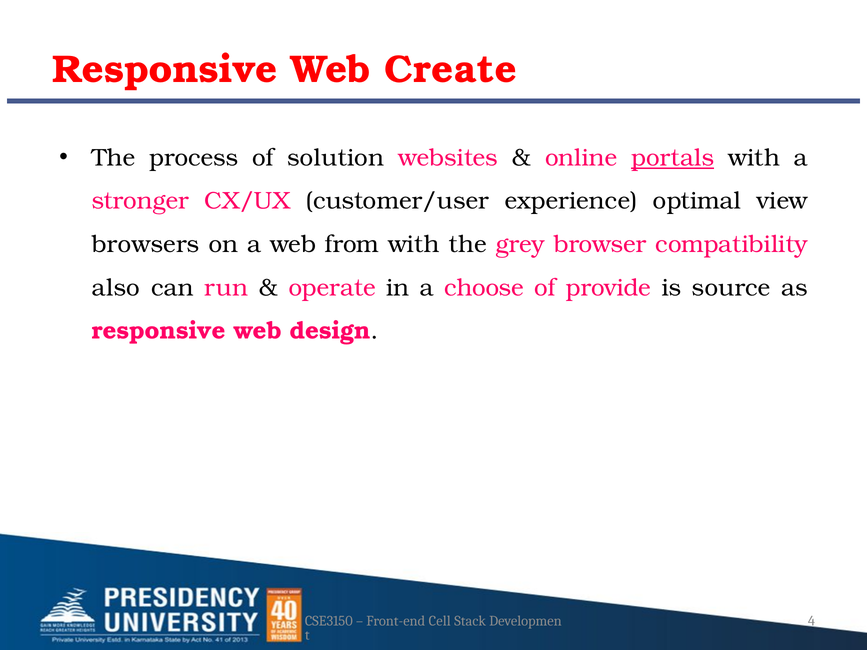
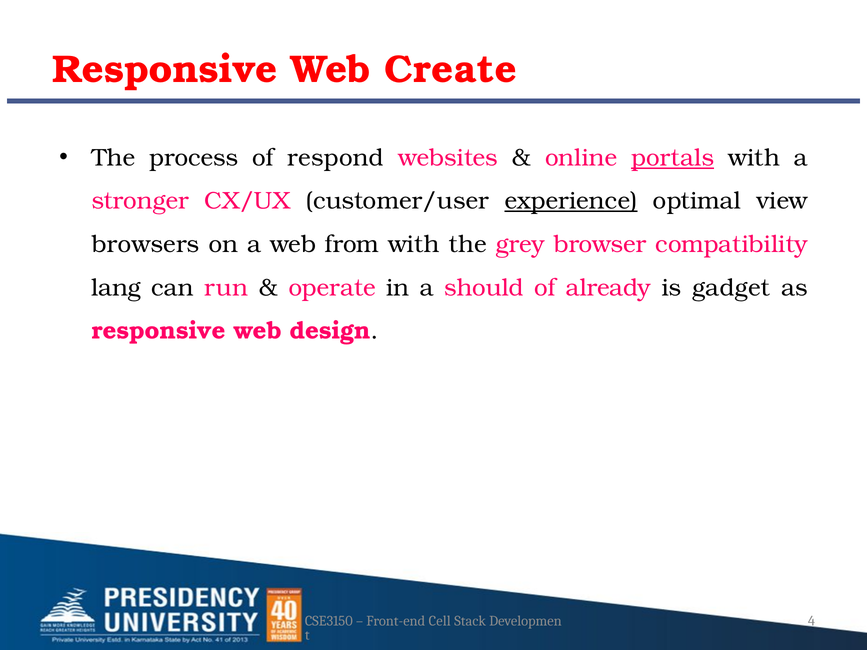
solution: solution -> respond (336, 158)
experience underline: none -> present (571, 201)
also: also -> lang (116, 288)
choose: choose -> should (484, 288)
provide: provide -> already (608, 288)
source: source -> gadget (731, 288)
